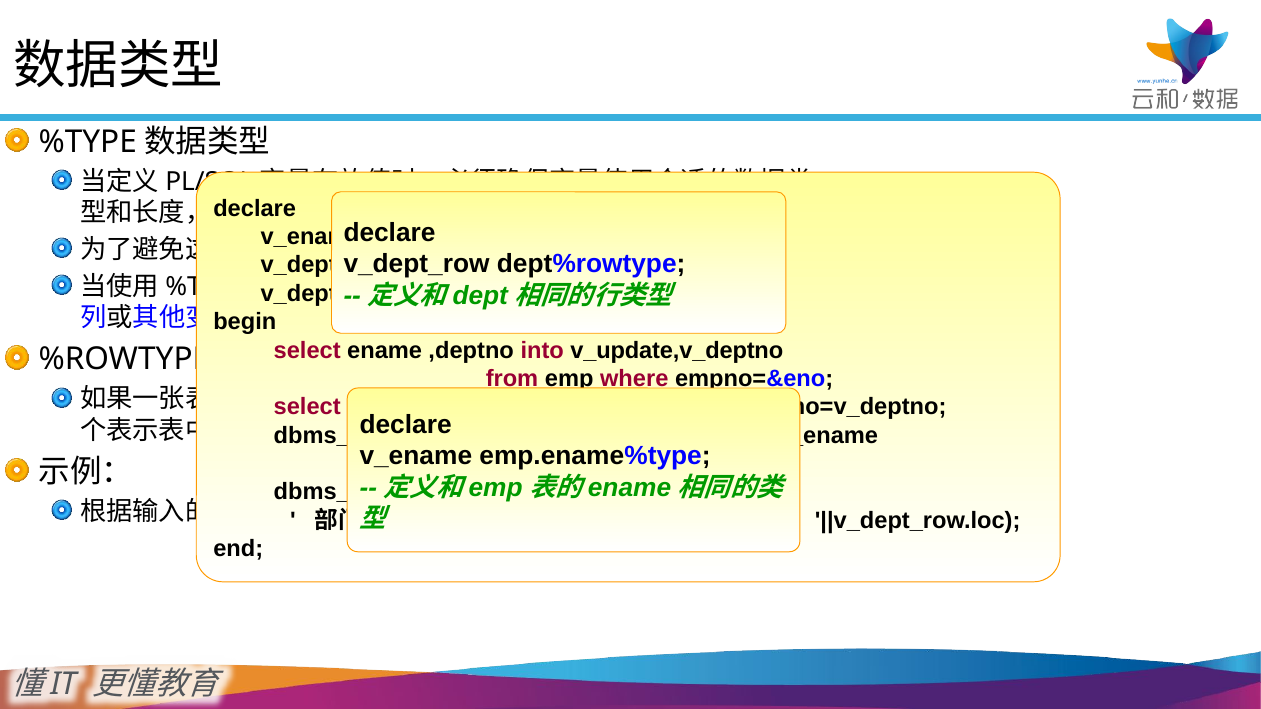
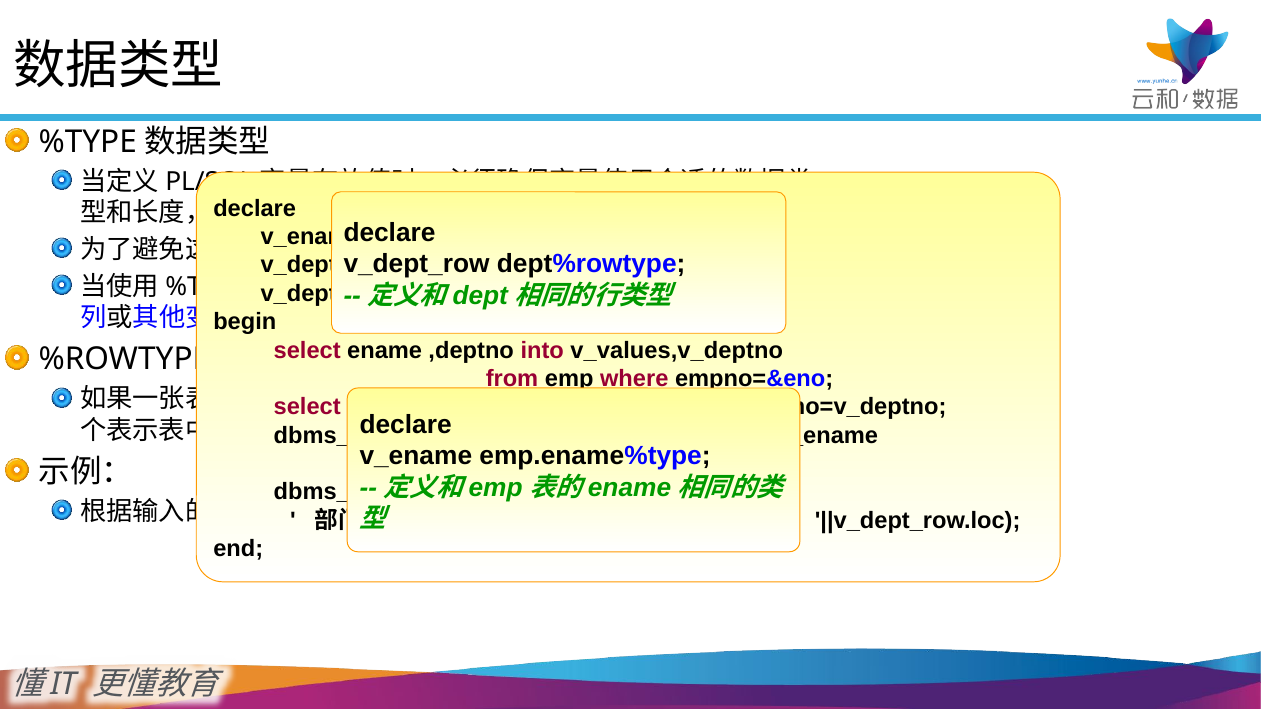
v_update,v_deptno: v_update,v_deptno -> v_values,v_deptno (677, 350)
